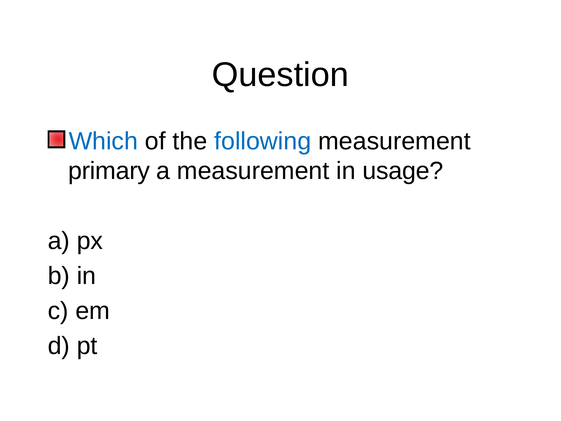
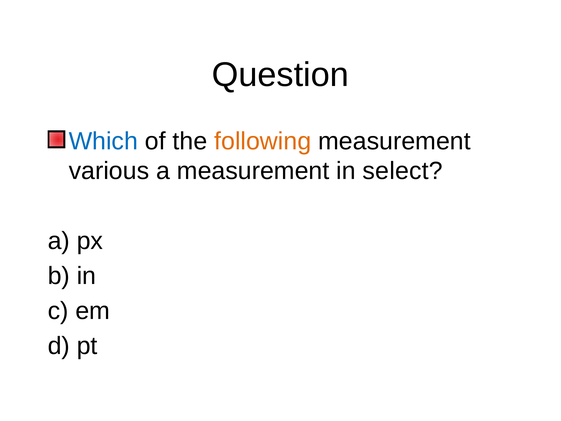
following colour: blue -> orange (263, 141)
primary: primary -> various (109, 171)
usage: usage -> select (403, 171)
